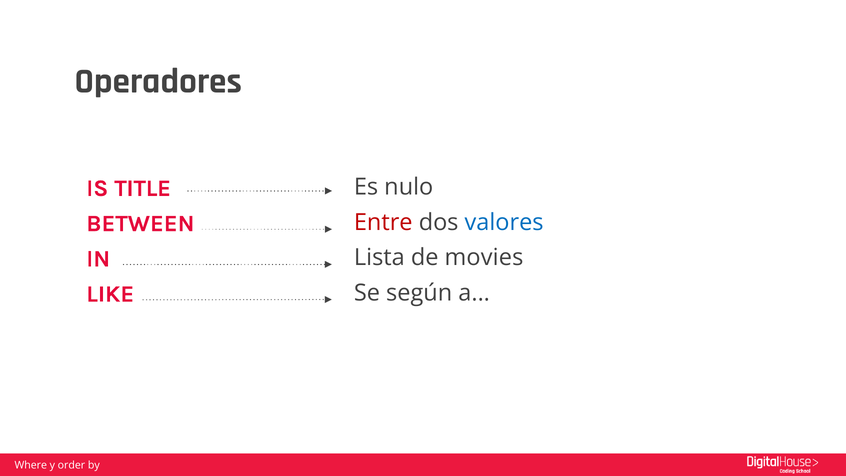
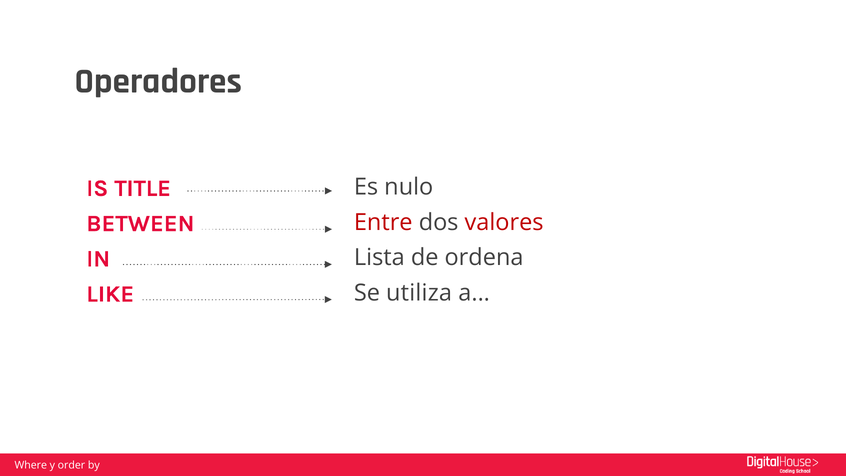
valores colour: blue -> red (504, 222)
movies: movies -> ordena (484, 258)
según: según -> utiliza (419, 293)
